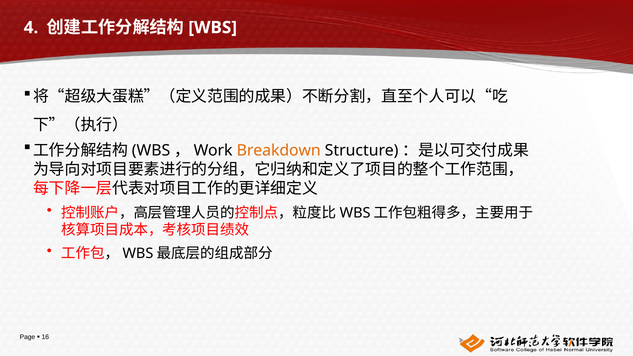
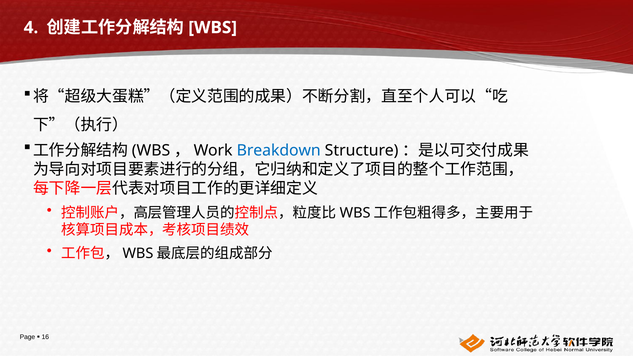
Breakdown colour: orange -> blue (279, 150)
